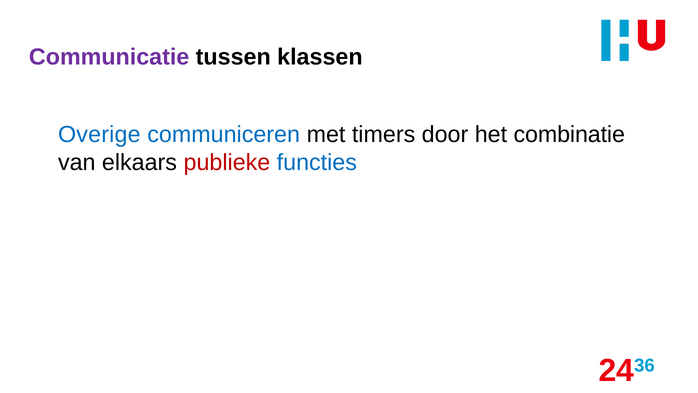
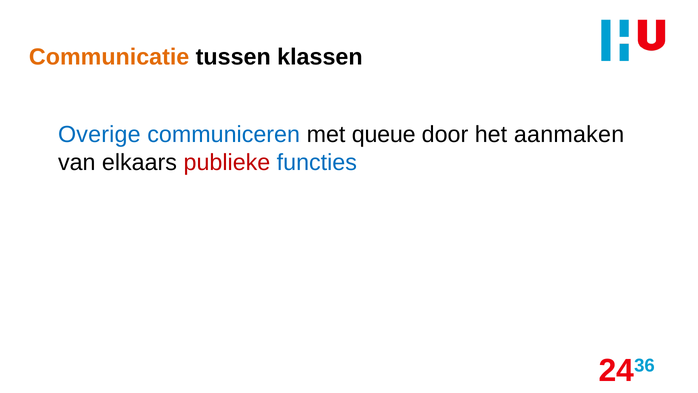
Communicatie colour: purple -> orange (109, 57)
timers: timers -> queue (384, 134)
combinatie: combinatie -> aanmaken (569, 134)
